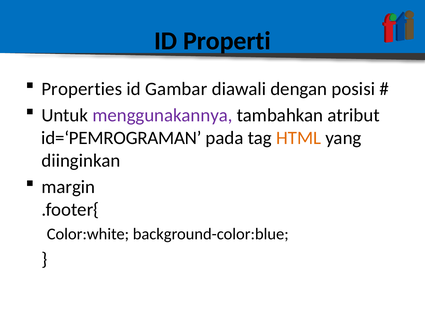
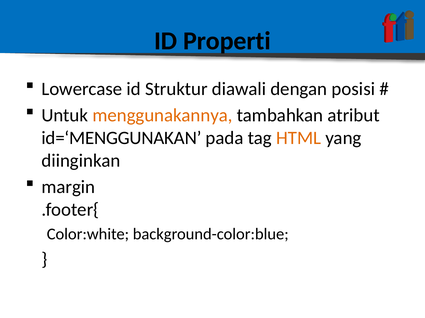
Properties: Properties -> Lowercase (82, 89)
Gambar: Gambar -> Struktur (176, 89)
menggunakannya colour: purple -> orange (163, 116)
id=‘PEMROGRAMAN: id=‘PEMROGRAMAN -> id=‘MENGGUNAKAN (121, 138)
